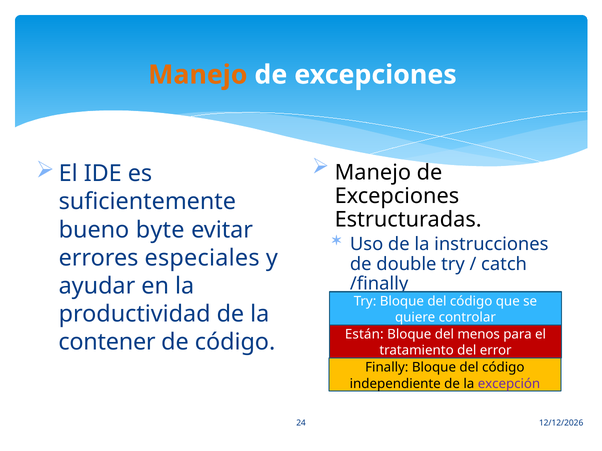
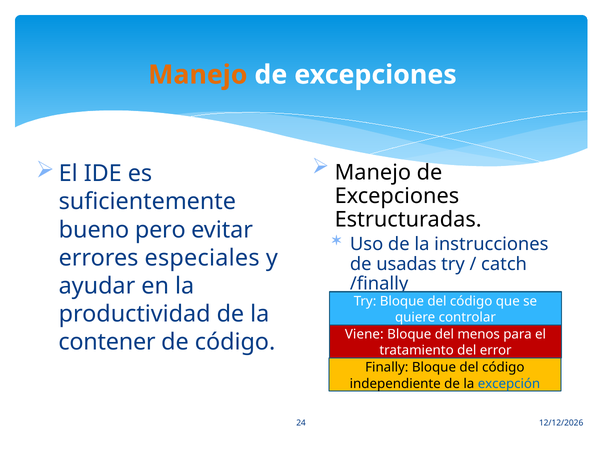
byte: byte -> pero (160, 230)
double: double -> usadas (406, 264)
Están: Están -> Viene (364, 335)
excepción colour: purple -> blue (509, 384)
